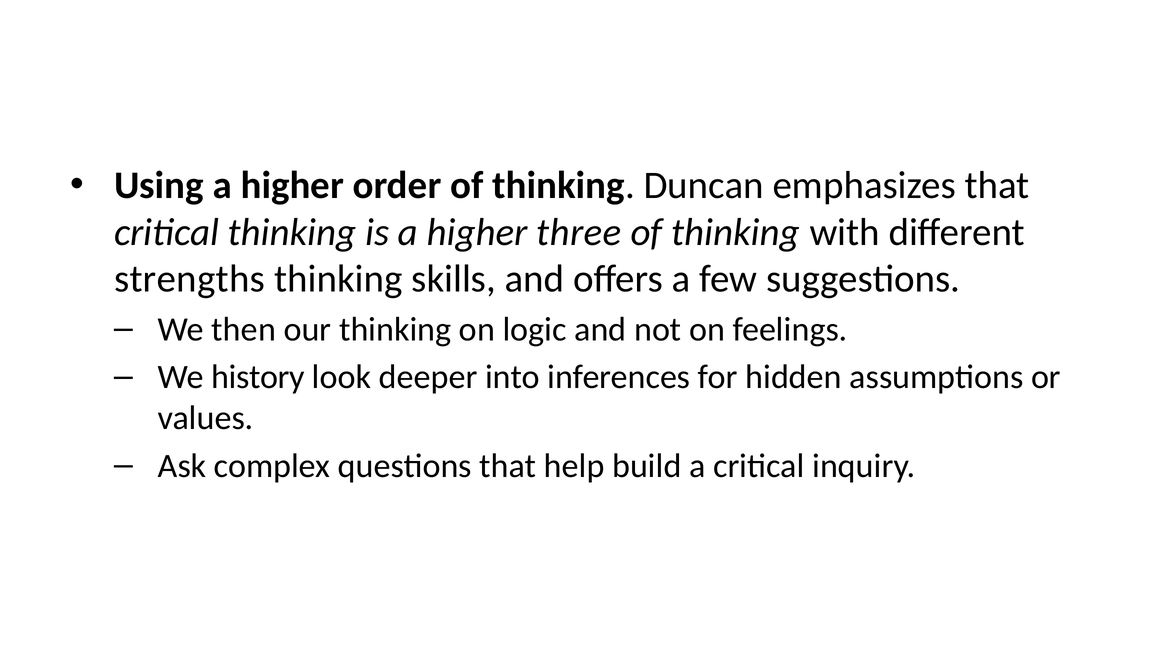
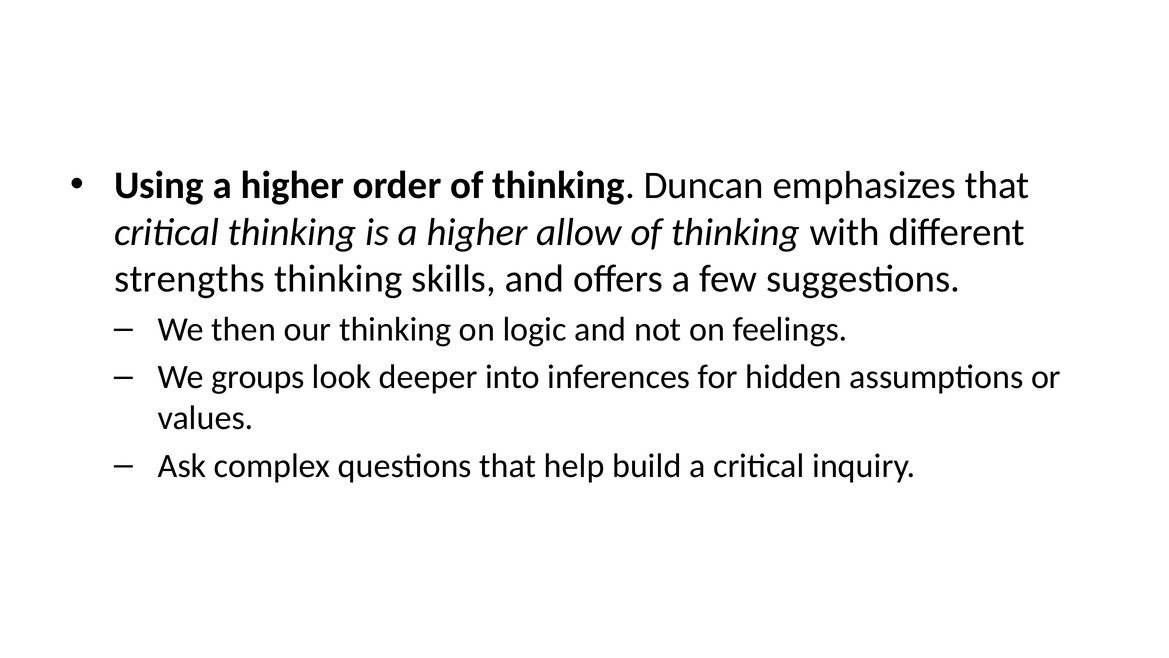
three: three -> allow (579, 232)
history: history -> groups (258, 377)
